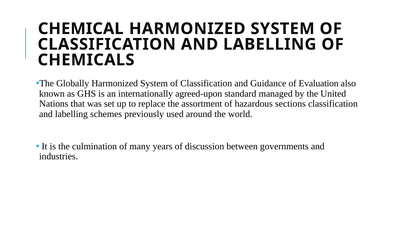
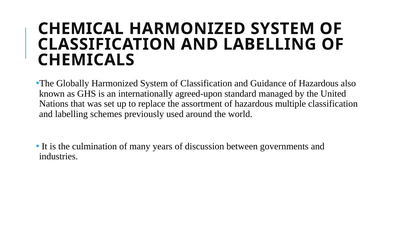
Evaluation: Evaluation -> Hazardous (319, 84)
sections: sections -> multiple (291, 104)
